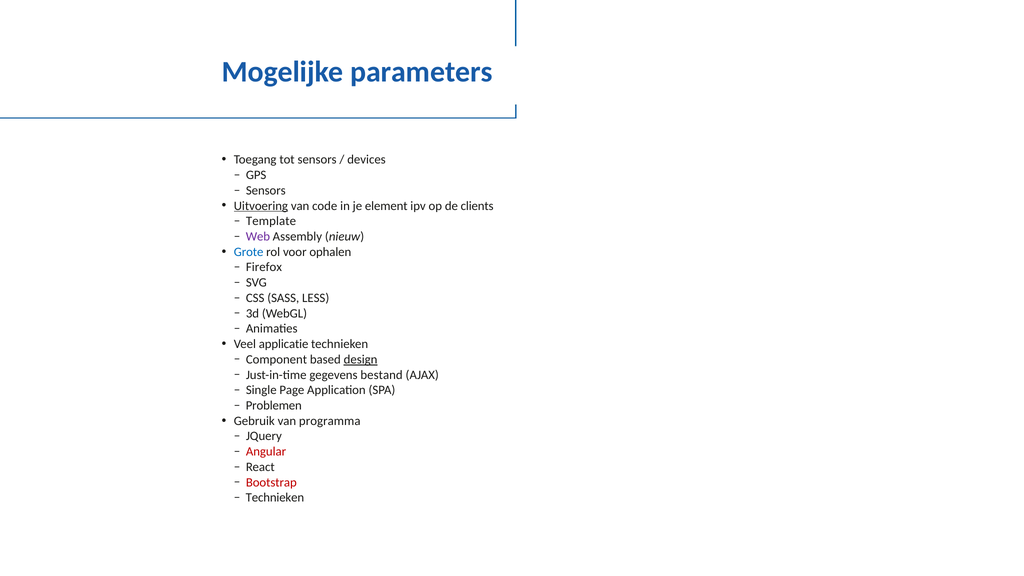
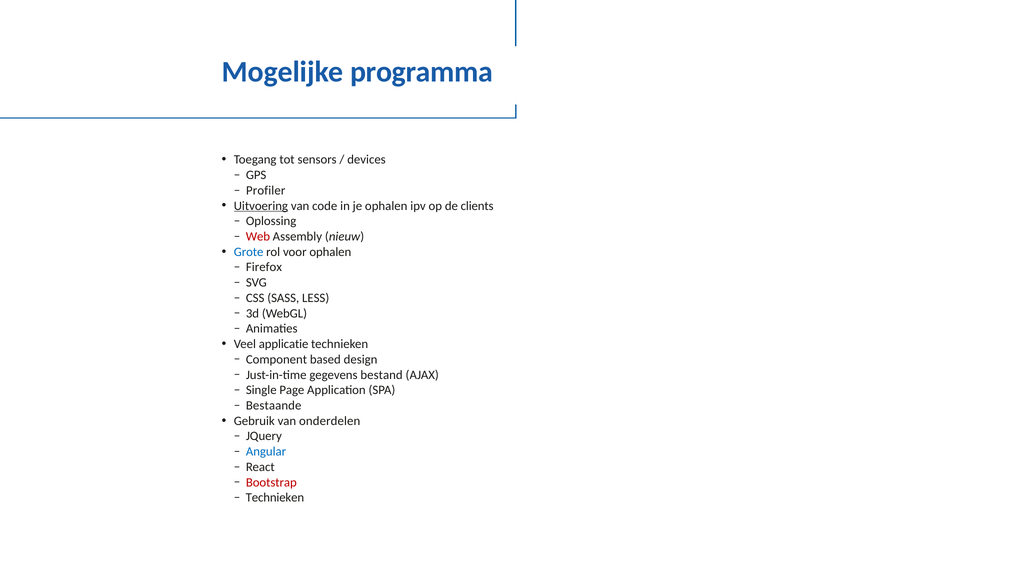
parameters: parameters -> programma (422, 72)
Sensors: Sensors -> Profiler (266, 190)
je element: element -> ophalen (386, 206)
Template: Template -> Oplossing (271, 221)
Web colour: purple -> red (258, 237)
design underline: present -> none (361, 359)
Problemen: Problemen -> Bestaande (274, 406)
programma: programma -> onderdelen (330, 421)
Angular colour: red -> blue (266, 452)
